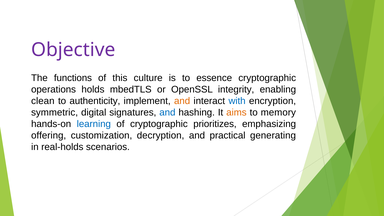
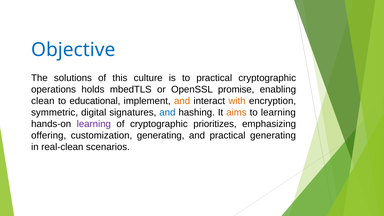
Objective colour: purple -> blue (73, 50)
functions: functions -> solutions (73, 78)
to essence: essence -> practical (214, 78)
integrity: integrity -> promise (236, 89)
authenticity: authenticity -> educational (95, 101)
with colour: blue -> orange (237, 101)
to memory: memory -> learning (278, 112)
learning colour: blue -> purple (94, 124)
customization decryption: decryption -> generating (161, 135)
real-holds: real-holds -> real-clean (62, 147)
